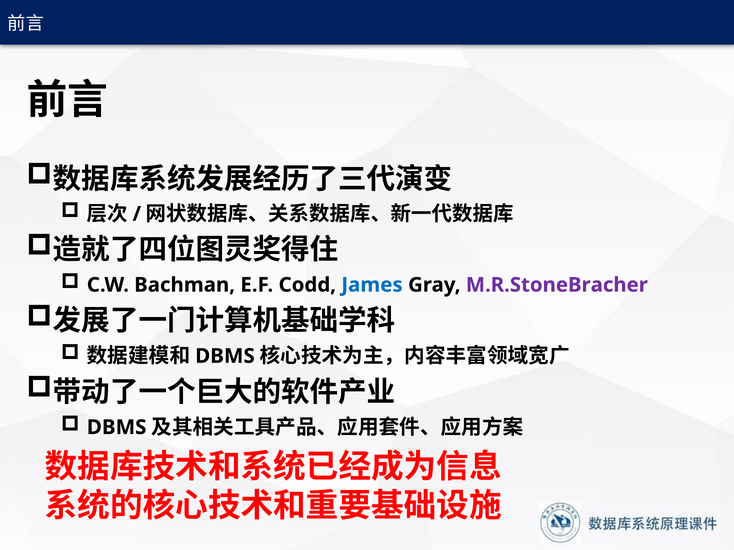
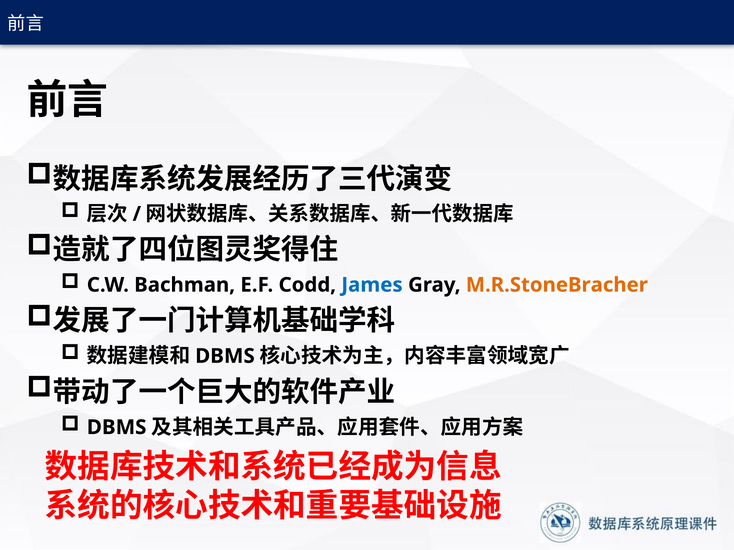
M.R.StoneBracher colour: purple -> orange (557, 285)
